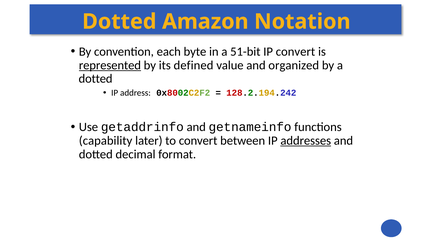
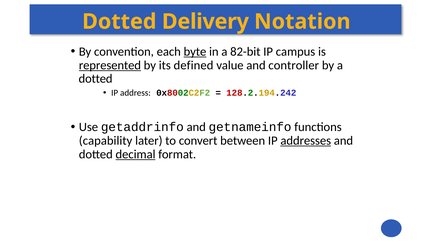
Amazon: Amazon -> Delivery (205, 22)
byte underline: none -> present (195, 51)
51-bit: 51-bit -> 82-bit (245, 51)
IP convert: convert -> campus (296, 51)
organized: organized -> controller (294, 65)
decimal underline: none -> present (136, 154)
